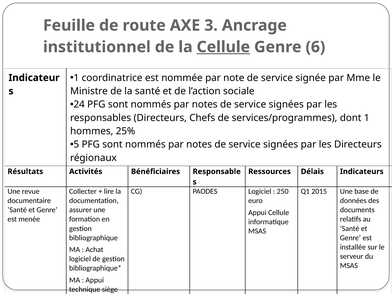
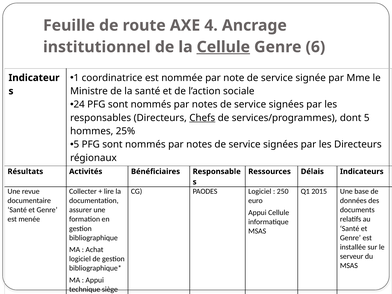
3: 3 -> 4 (211, 25)
Chefs underline: none -> present (202, 118)
dont 1: 1 -> 5 (367, 118)
